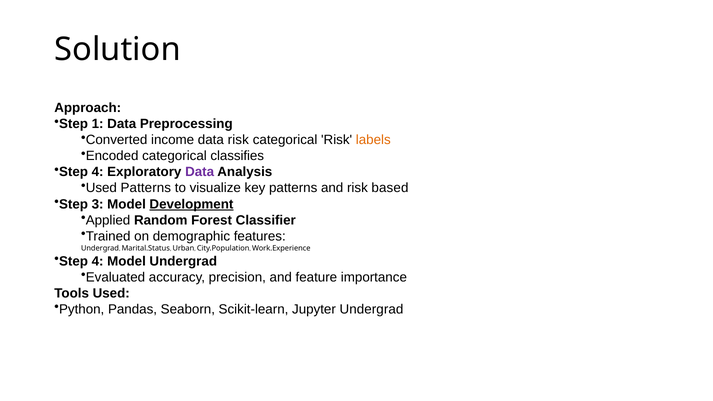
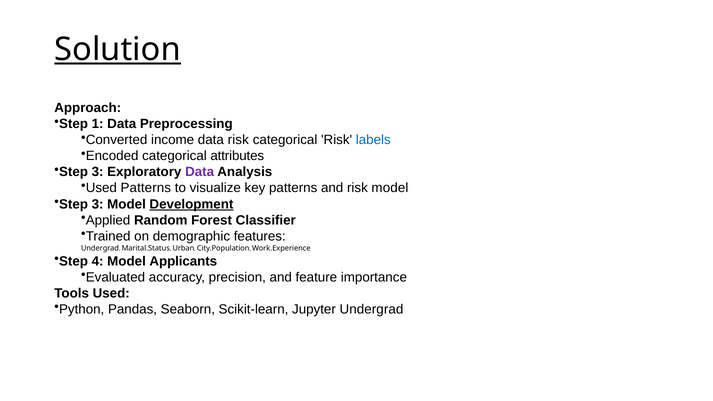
Solution underline: none -> present (118, 50)
labels colour: orange -> blue (373, 140)
classifies: classifies -> attributes (237, 156)
4: 4 -> 3 (98, 172)
risk based: based -> model (390, 188)
Model Undergrad: Undergrad -> Applicants (183, 261)
